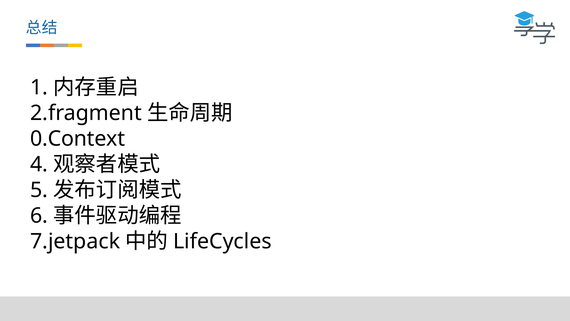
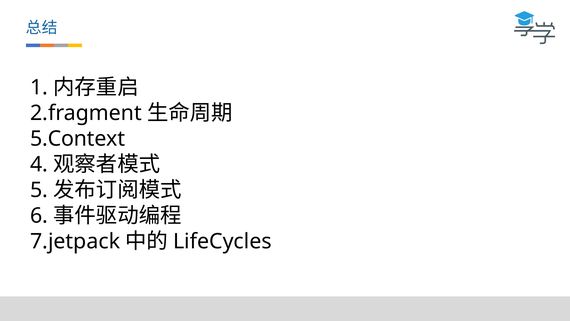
0.Context: 0.Context -> 5.Context (78, 139)
